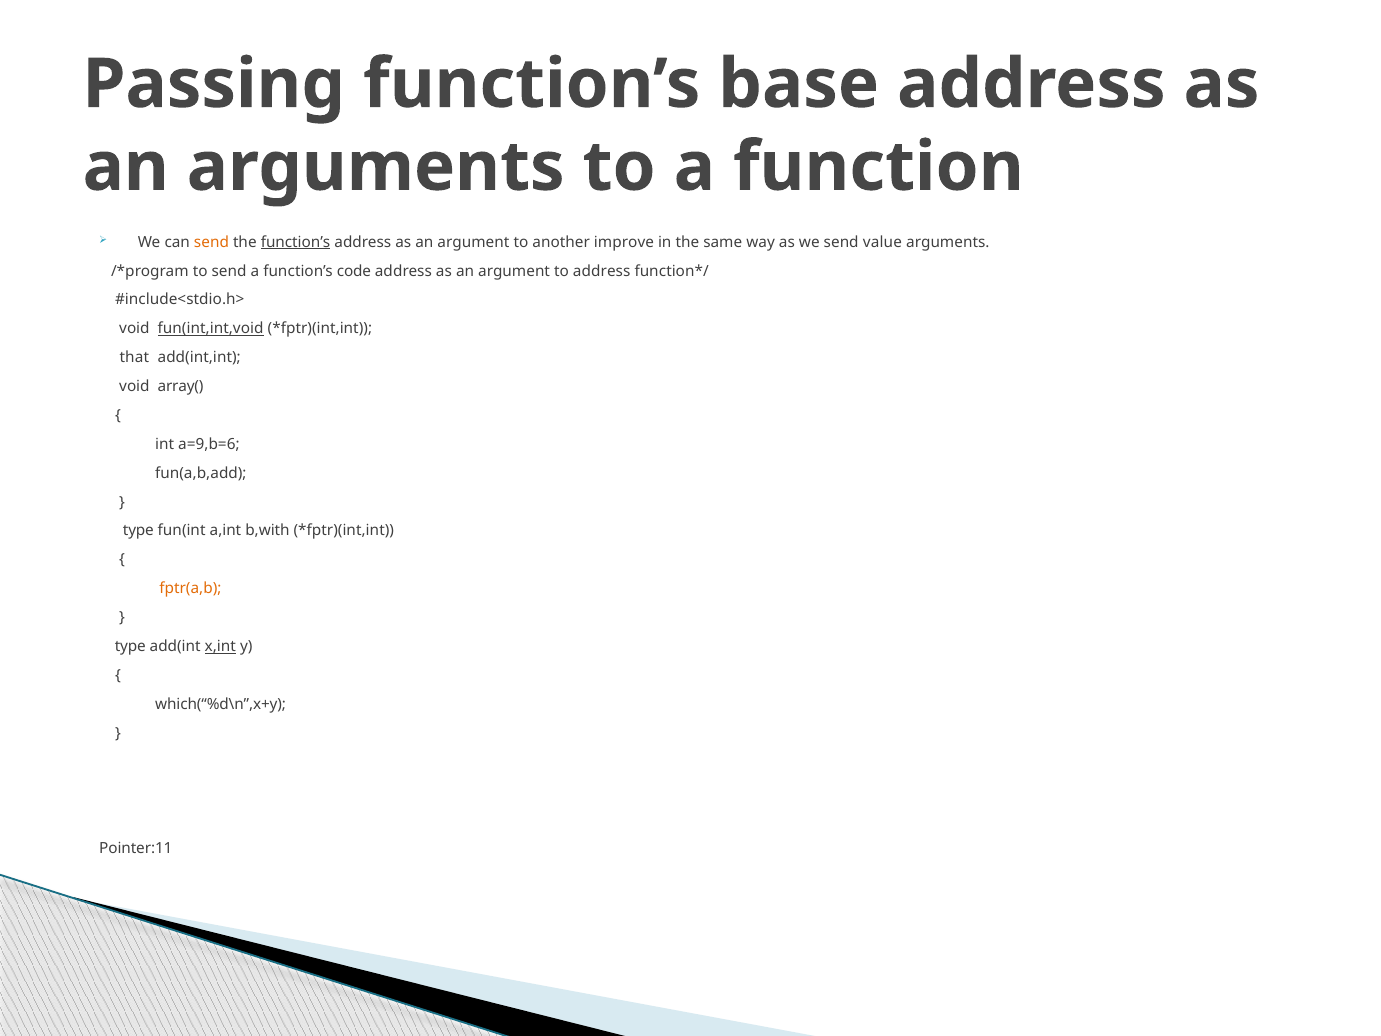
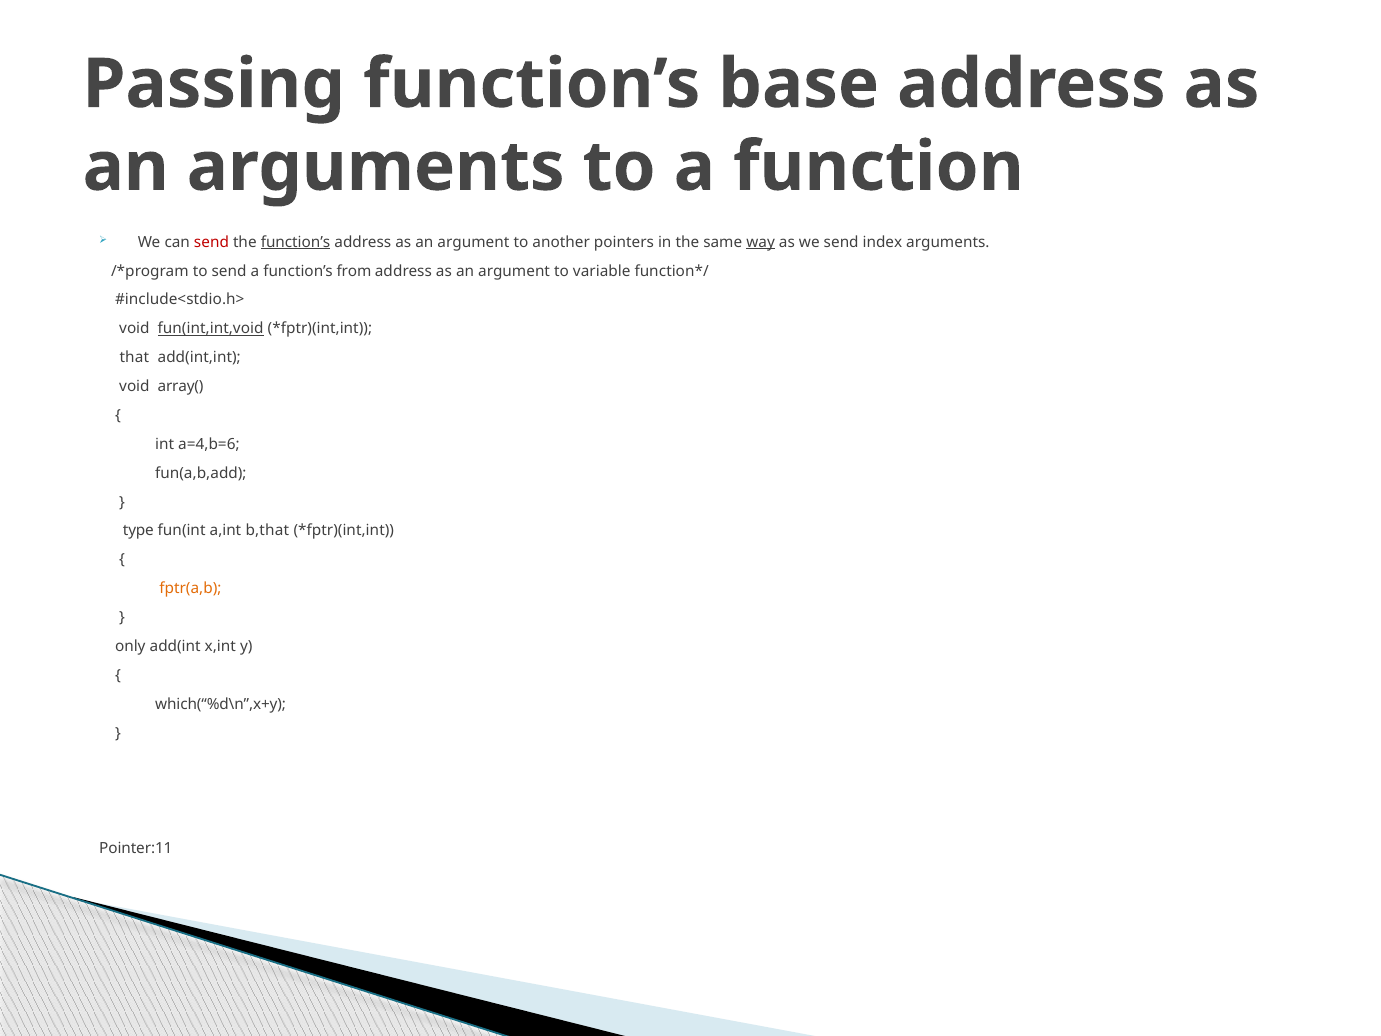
send colour: orange -> red (211, 242)
improve: improve -> pointers (624, 242)
way underline: none -> present (761, 242)
value: value -> index (882, 242)
code: code -> from (354, 271)
to address: address -> variable (602, 271)
a=9,b=6: a=9,b=6 -> a=4,b=6 (209, 444)
b,with: b,with -> b,that (267, 531)
type: type -> only (130, 646)
x,int underline: present -> none (220, 646)
